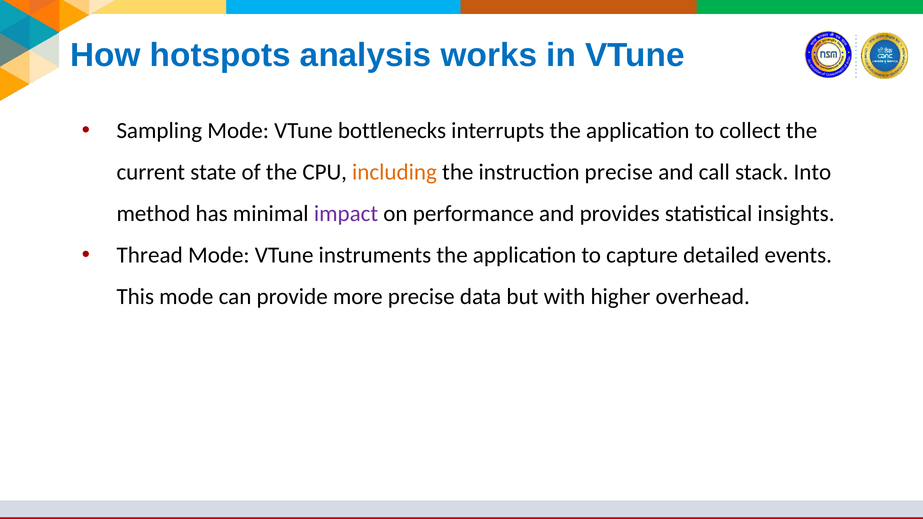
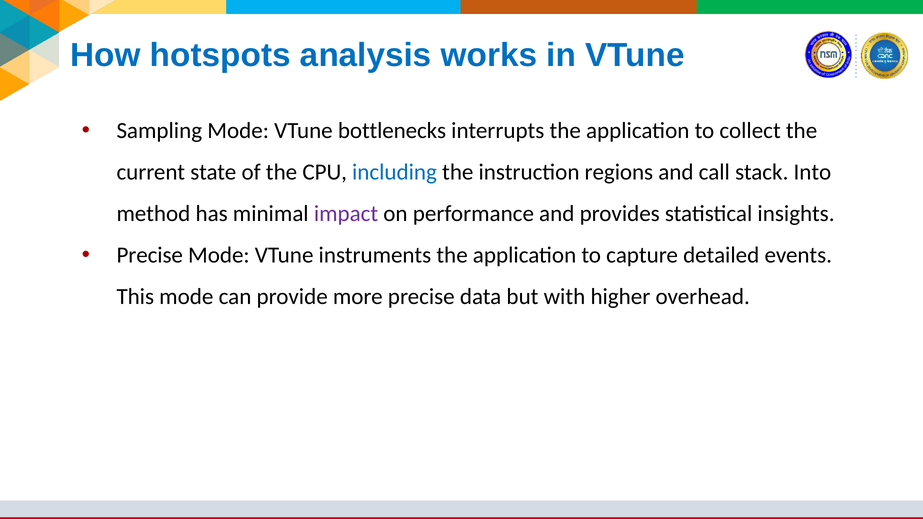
including colour: orange -> blue (394, 172)
instruction precise: precise -> regions (619, 172)
Thread: Thread -> Precise (150, 255)
